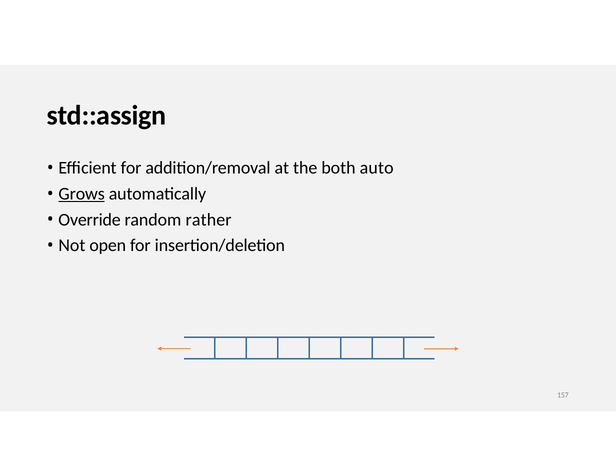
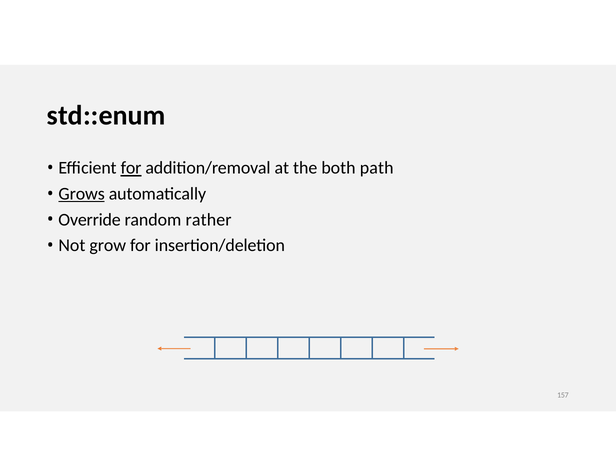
std::assign: std::assign -> std::enum (106, 115)
for underline: none -> present (131, 168)
auto: auto -> path (377, 168)
open: open -> grow (108, 245)
